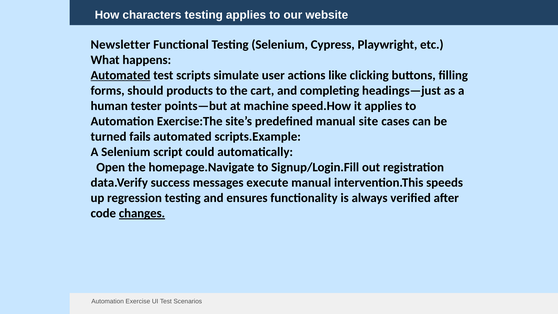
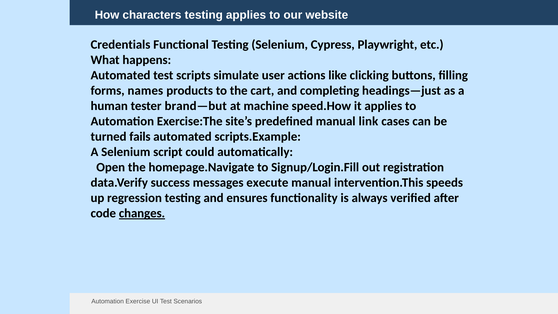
Newsletter: Newsletter -> Credentials (120, 44)
Automated underline: present -> none (121, 75)
should: should -> names (145, 90)
points—but: points—but -> brand—but (196, 106)
site: site -> link (368, 121)
